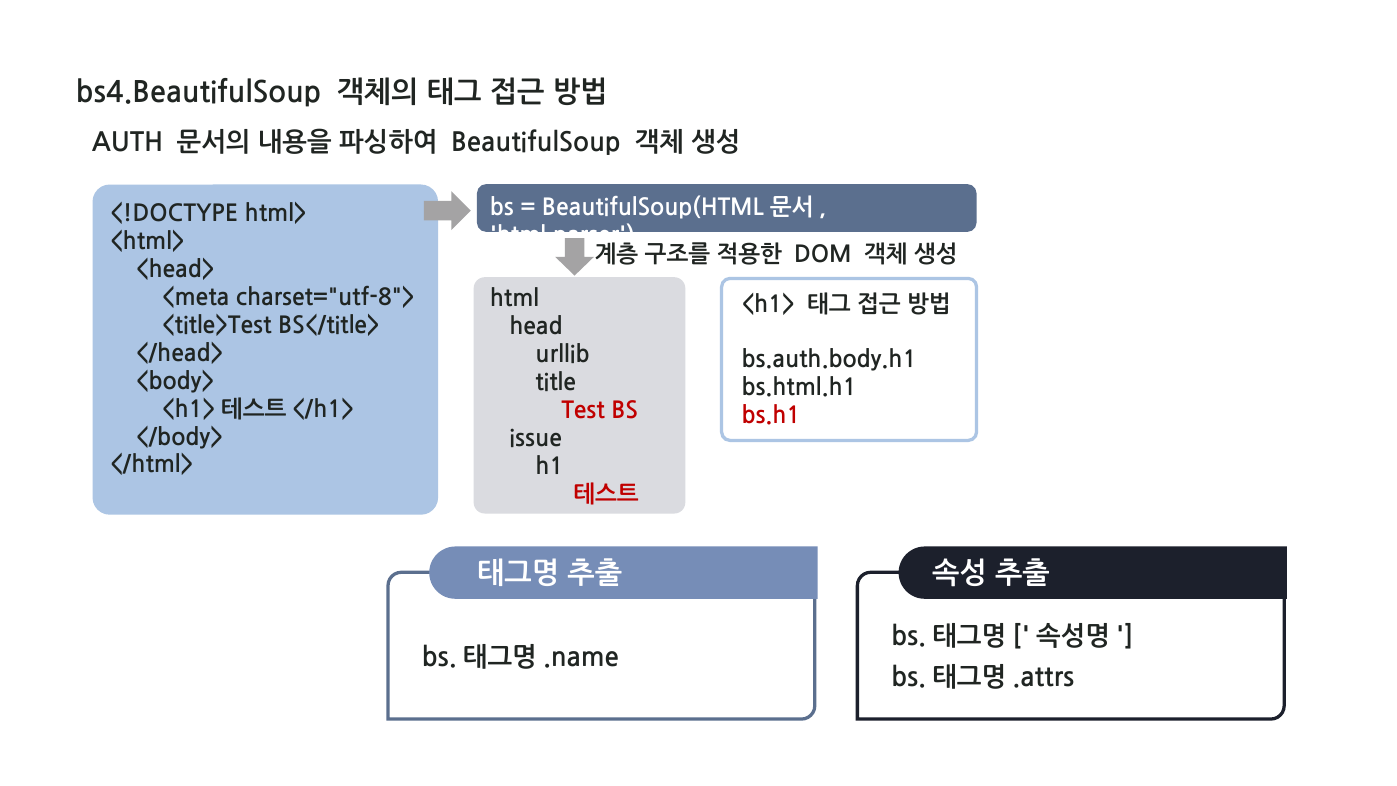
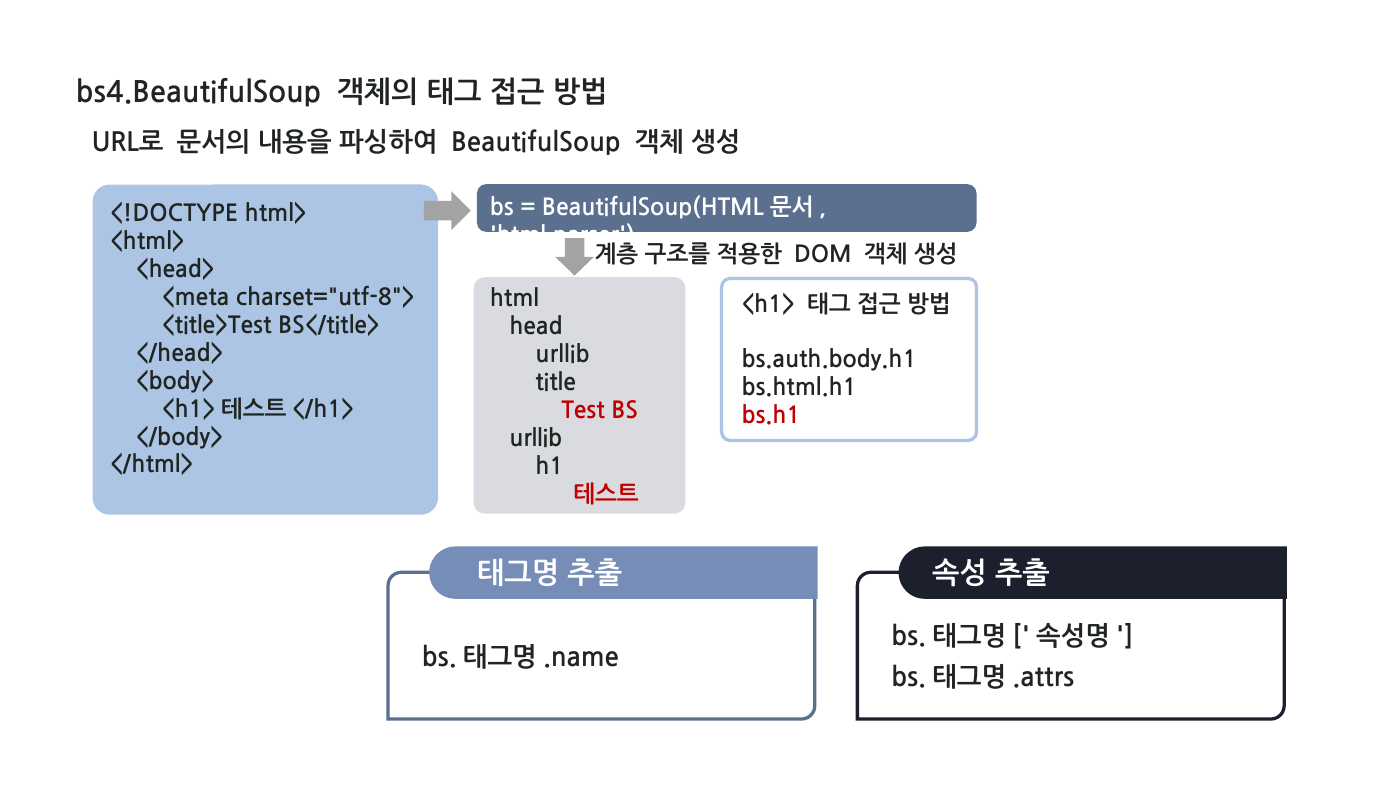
AUTH: AUTH -> URL로 (128, 143)
issue: issue -> urllib (536, 439)
